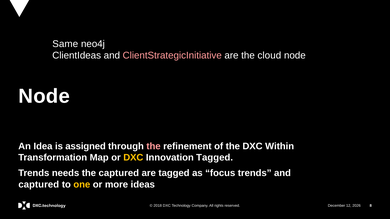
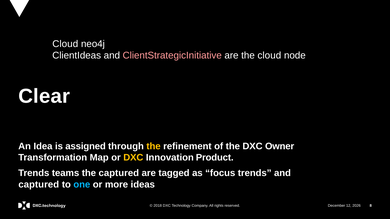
Same: Same -> Cloud (65, 44)
Node: Node -> Clear (44, 96)
the colour: pink -> yellow (154, 147)
Within: Within -> Owner (280, 147)
Innovation Tagged: Tagged -> Product (215, 158)
needs: needs -> teams (66, 173)
one colour: yellow -> light blue (82, 185)
